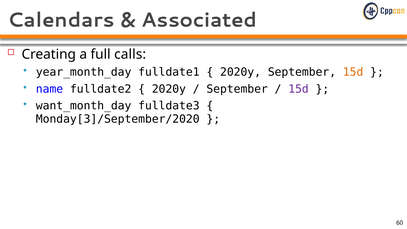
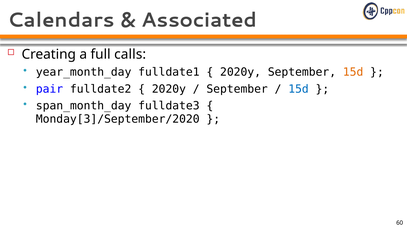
name: name -> pair (50, 89)
15d colour: purple -> blue (298, 89)
want_month_day: want_month_day -> span_month_day (84, 106)
